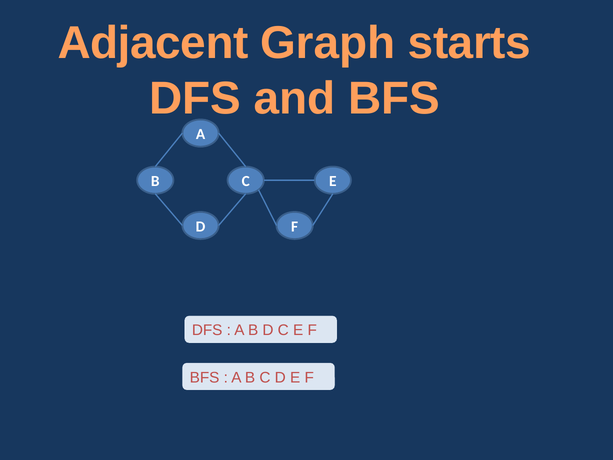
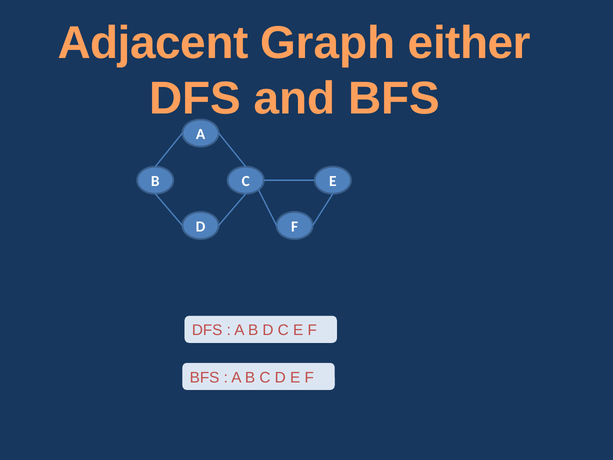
starts: starts -> either (469, 43)
